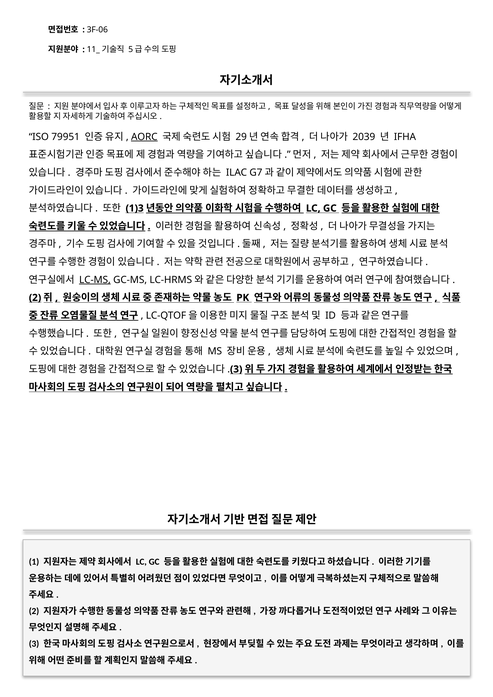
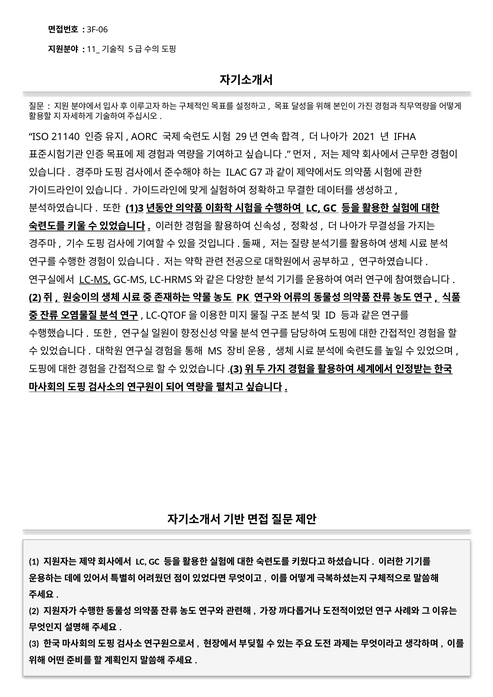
79951: 79951 -> 21140 (66, 137)
AORC underline: present -> none (144, 137)
2039: 2039 -> 2021 (364, 137)
